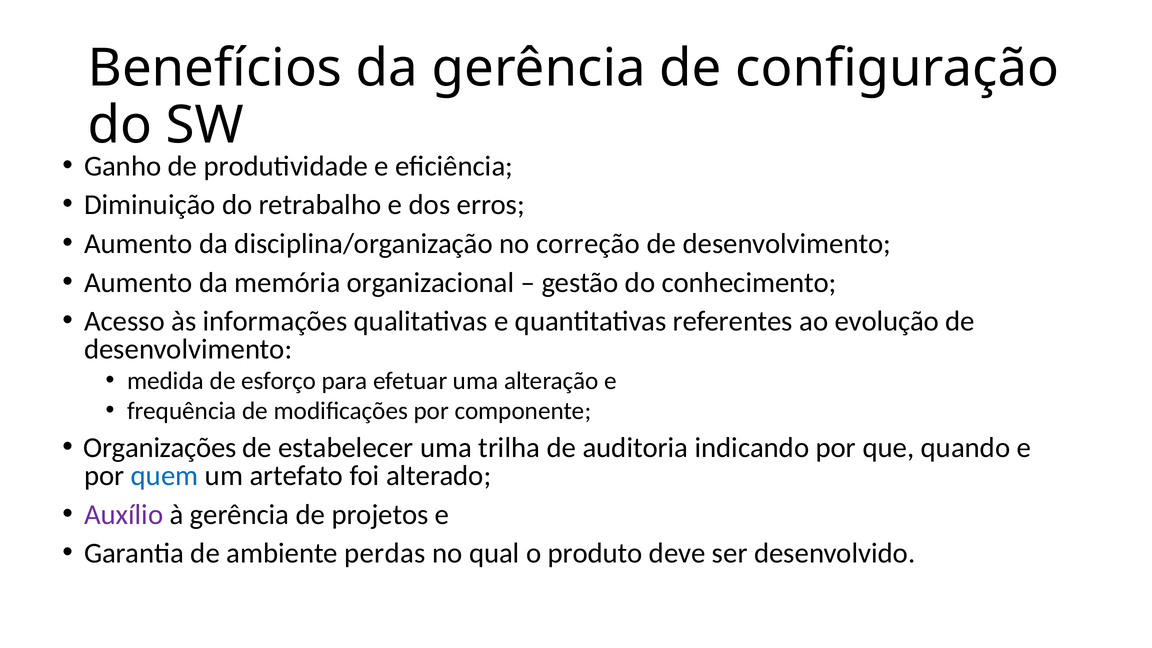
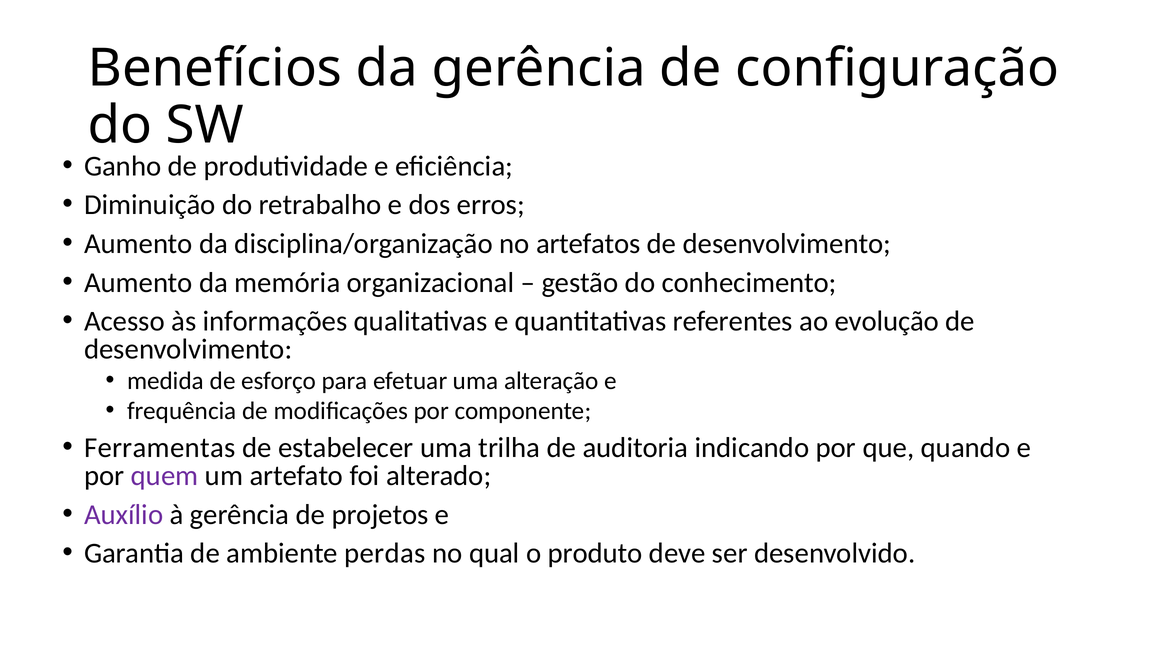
correção: correção -> artefatos (588, 244)
Organizações: Organizações -> Ferramentas (160, 448)
quem colour: blue -> purple (165, 476)
